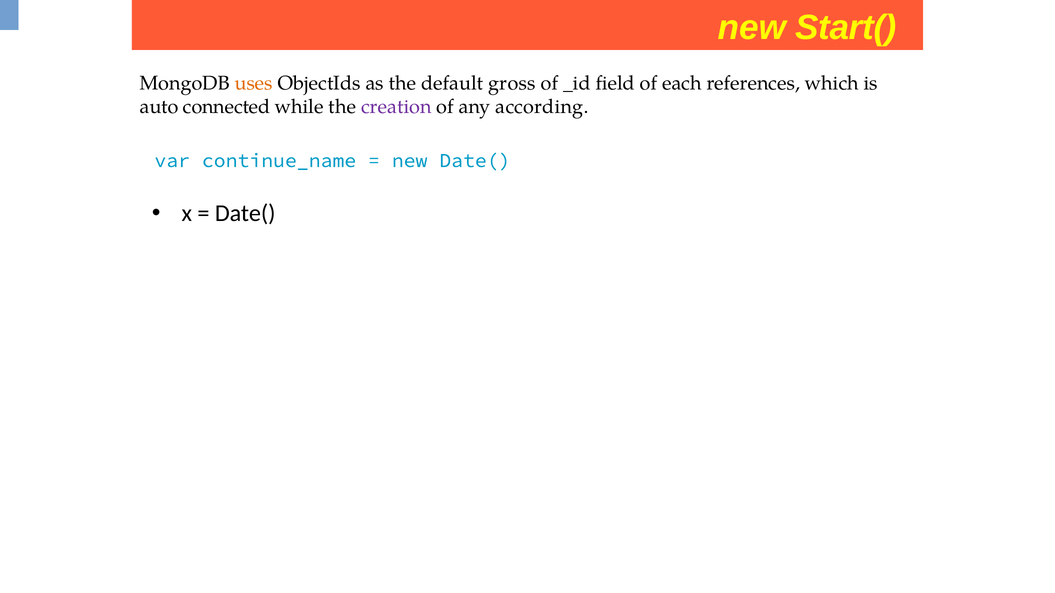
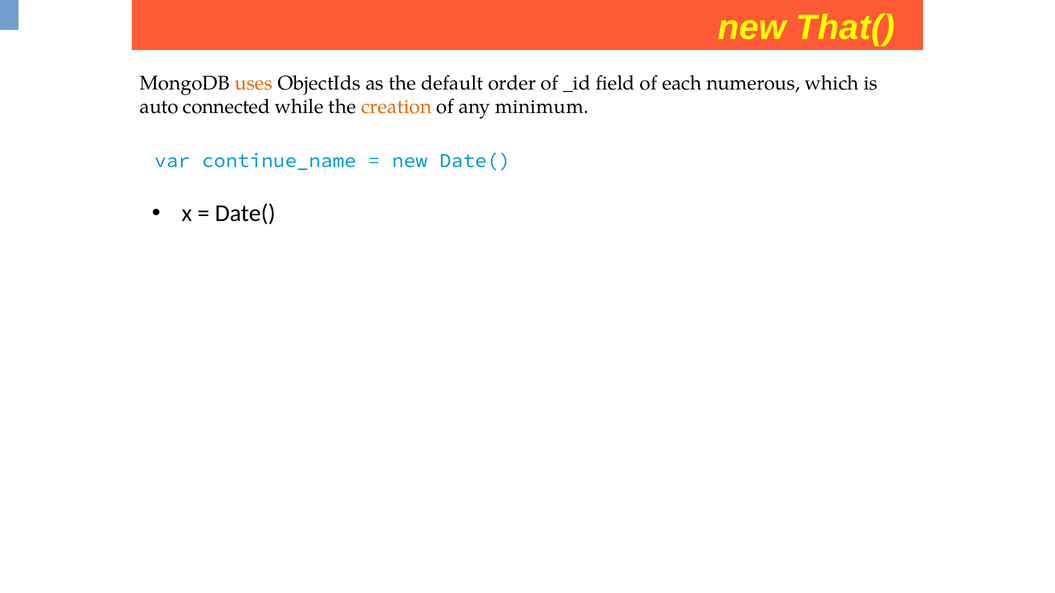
Start(: Start( -> That( (846, 27)
gross: gross -> order (512, 83)
references: references -> numerous (753, 83)
creation colour: purple -> orange (396, 107)
according: according -> minimum (542, 107)
